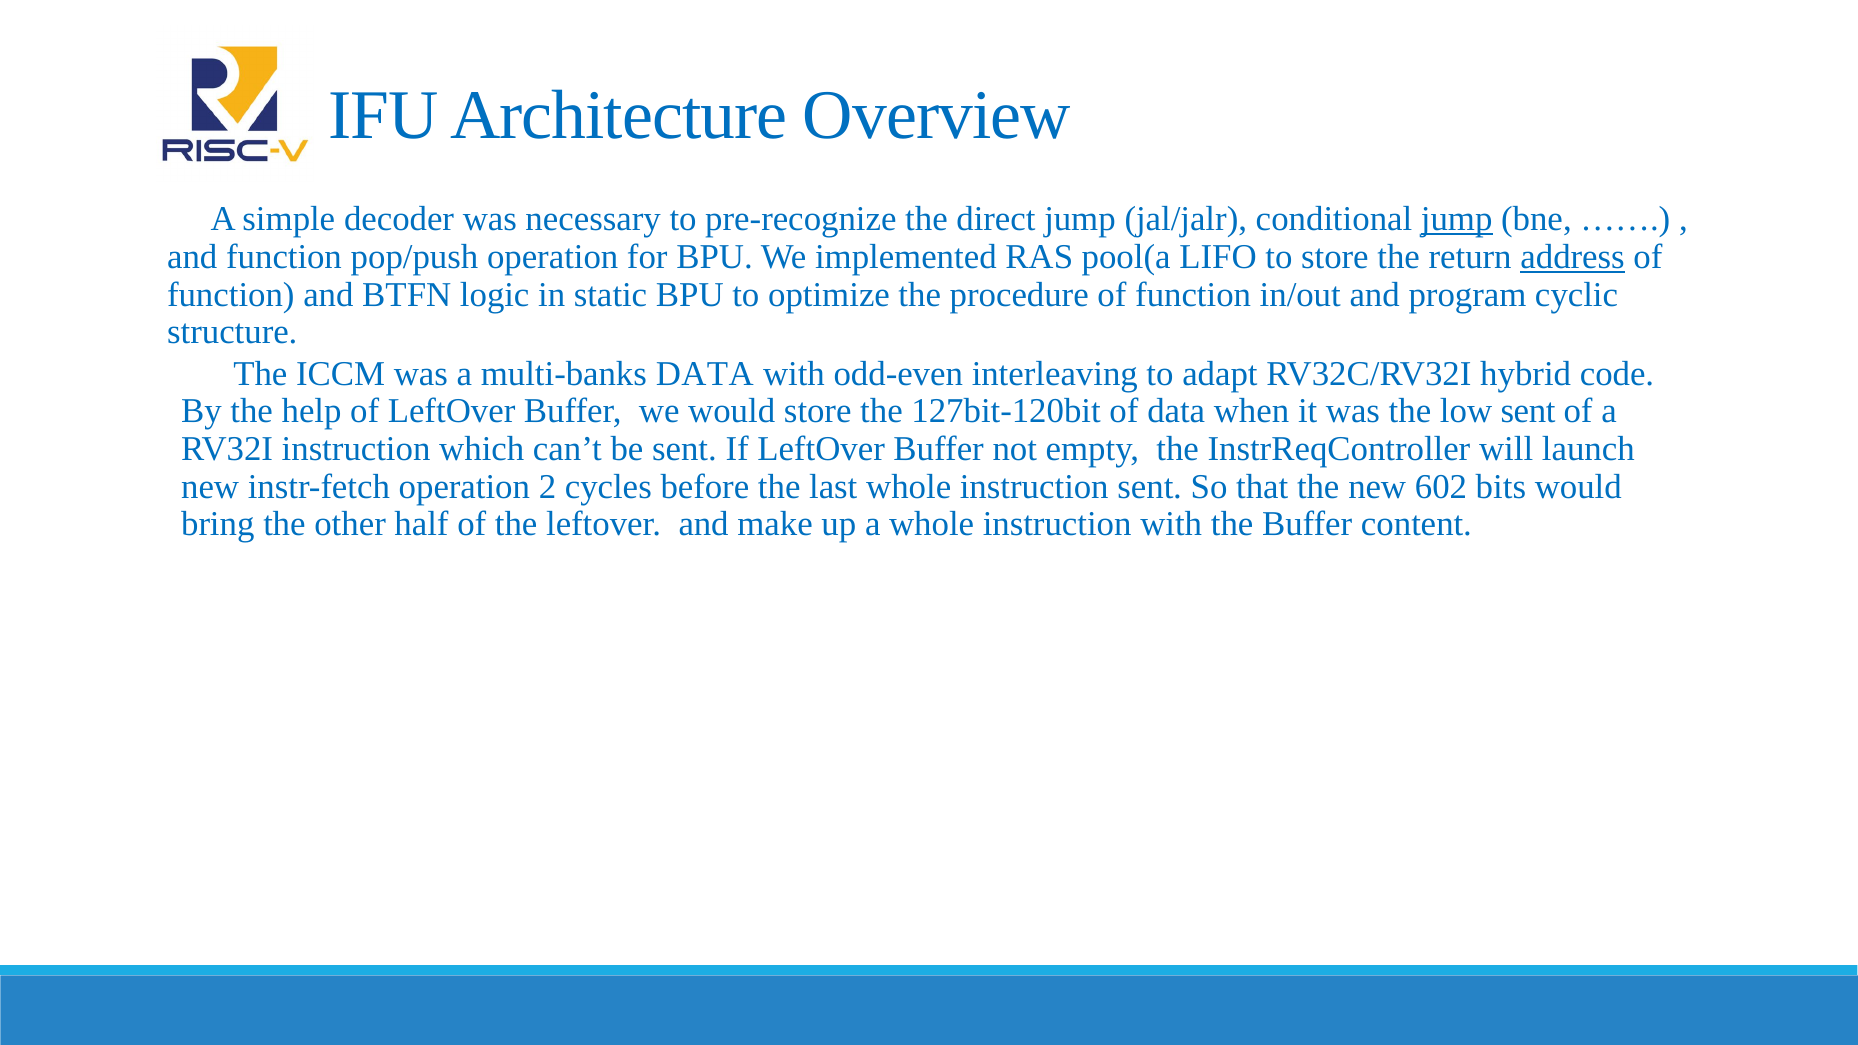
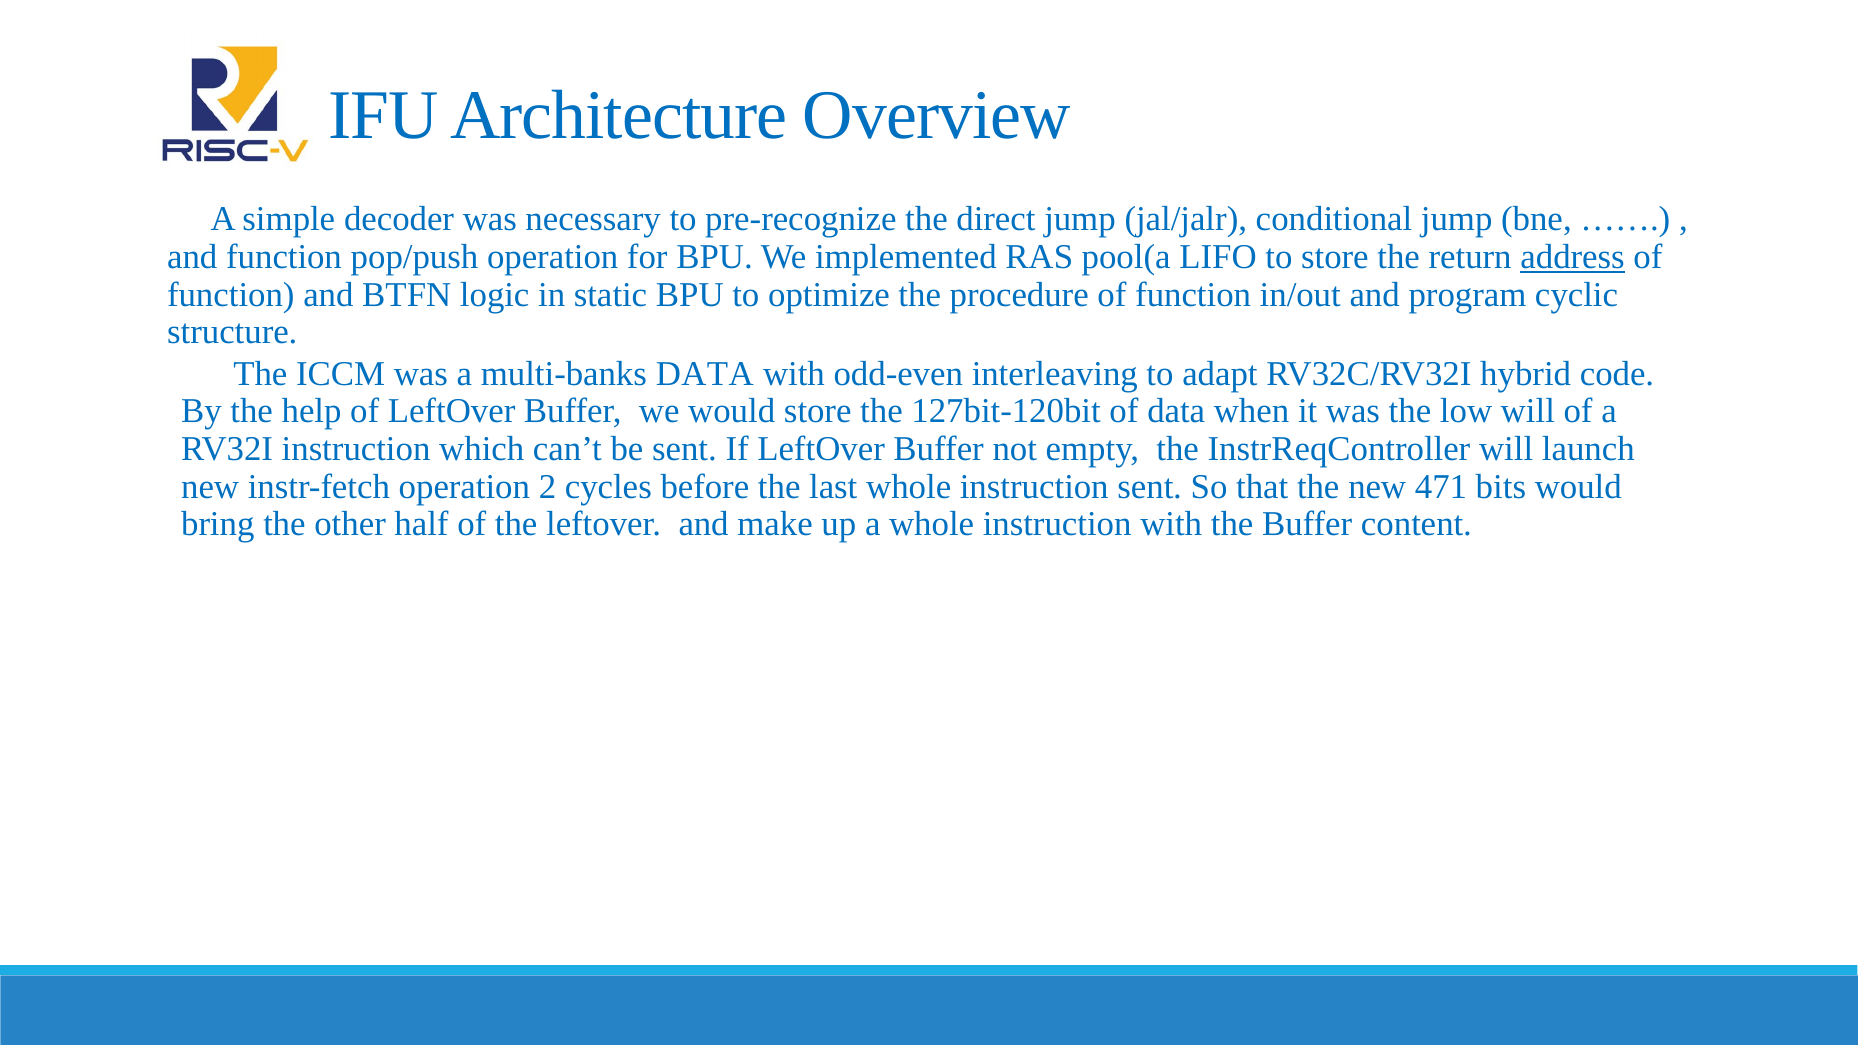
jump underline: present -> none (1457, 219)
low sent: sent -> will (1528, 411)
602: 602 -> 471 (1441, 487)
